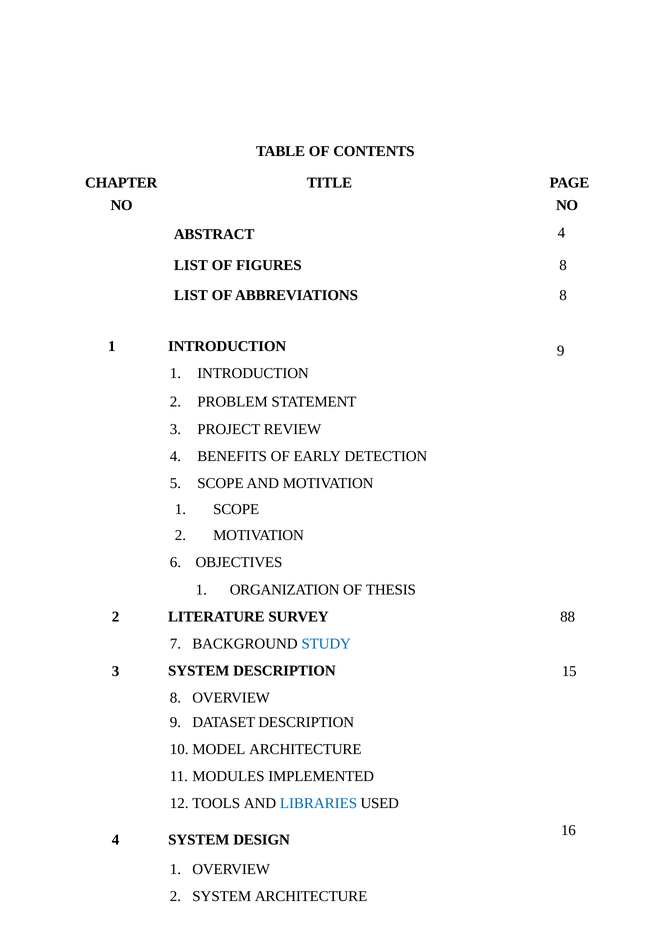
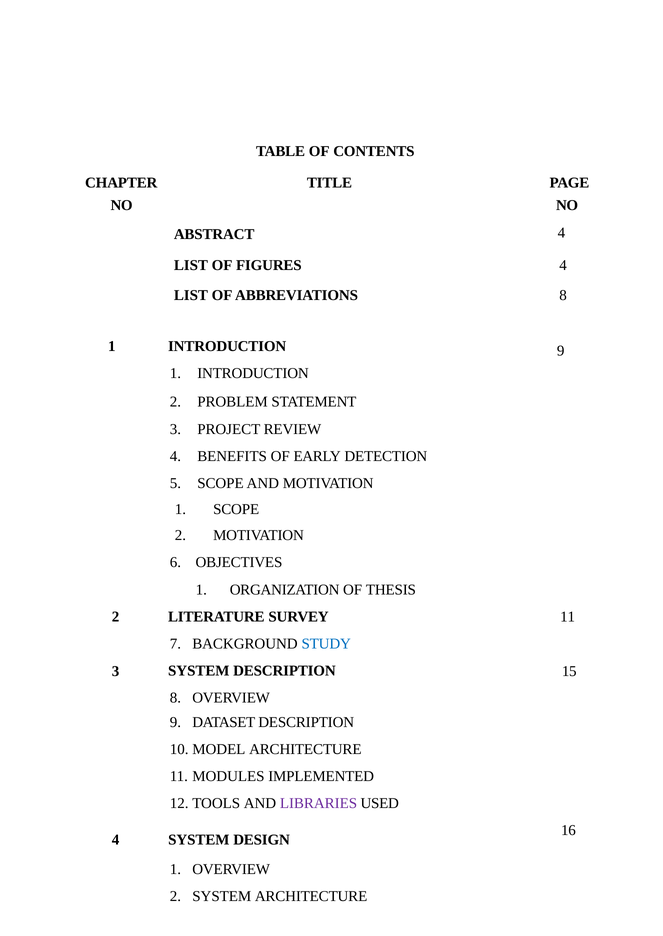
FIGURES 8: 8 -> 4 (563, 265)
2 88: 88 -> 11 (568, 617)
LIBRARIES colour: blue -> purple (319, 804)
